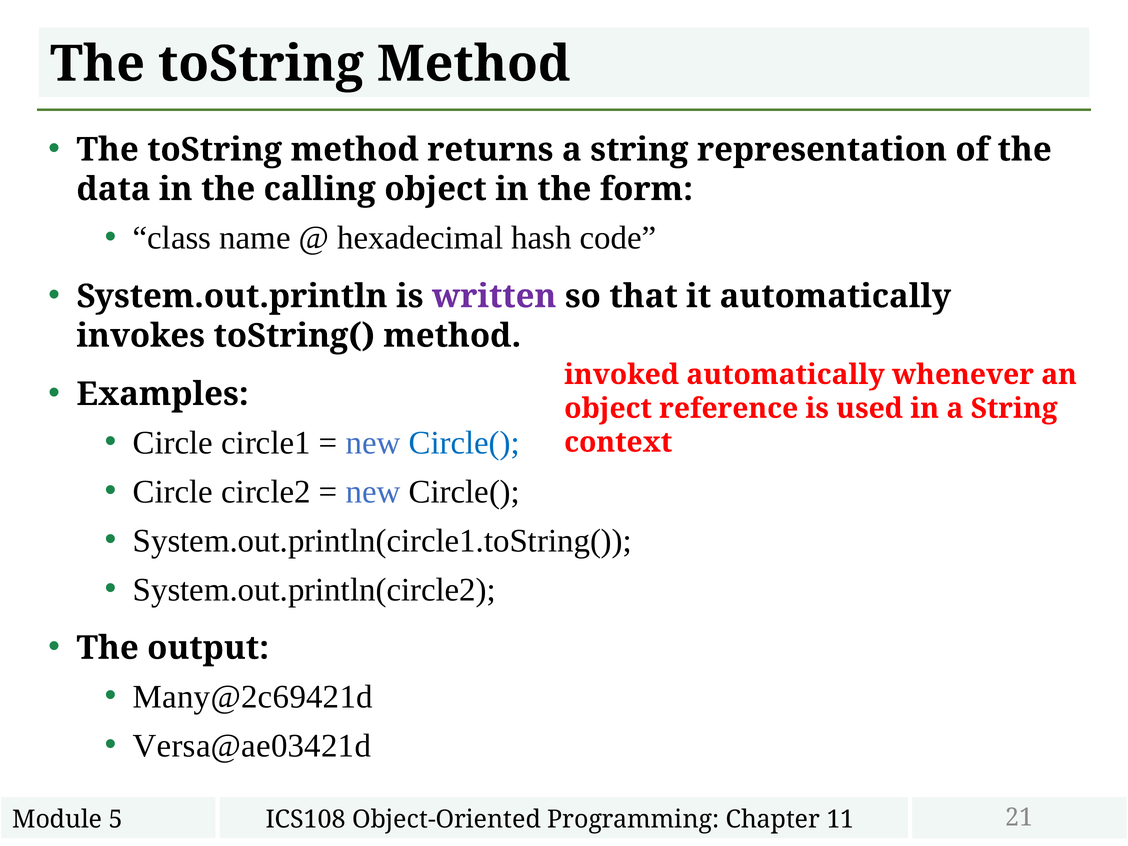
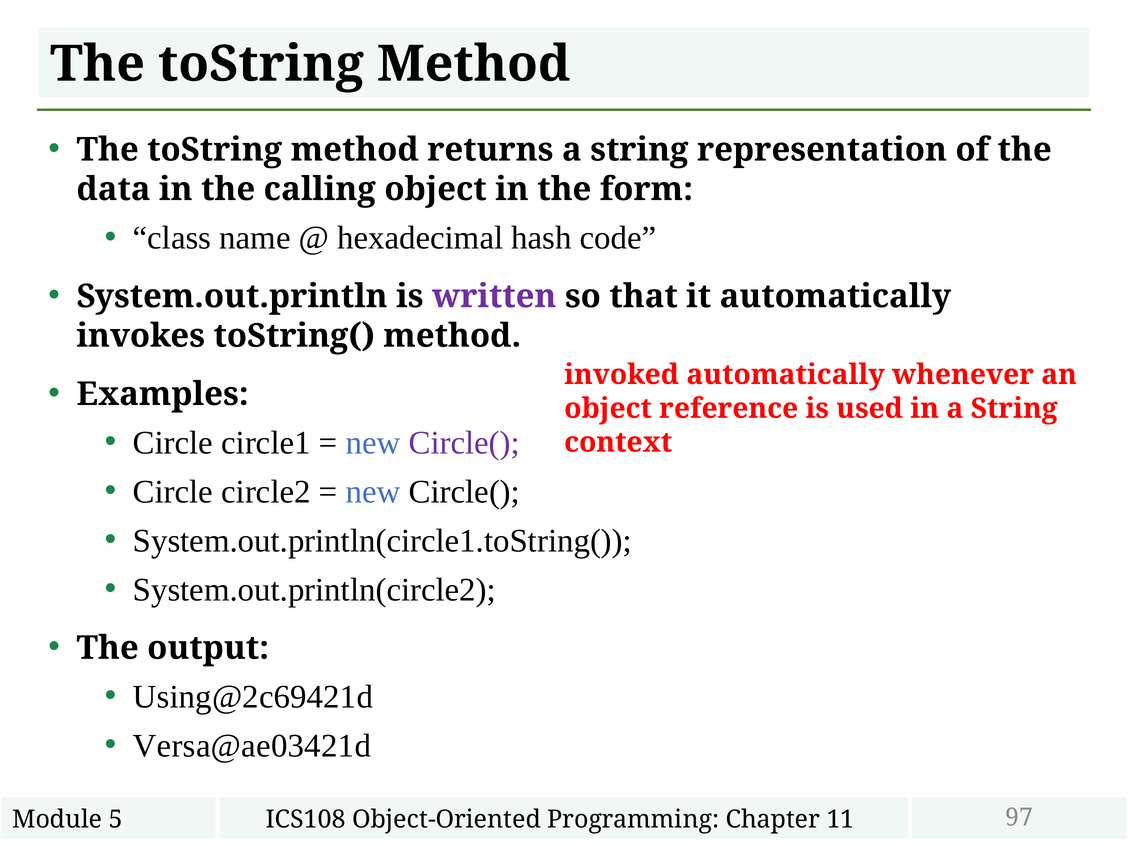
Circle( colour: blue -> purple (464, 443)
Many@2c69421d: Many@2c69421d -> Using@2c69421d (253, 697)
21: 21 -> 97 (1019, 818)
